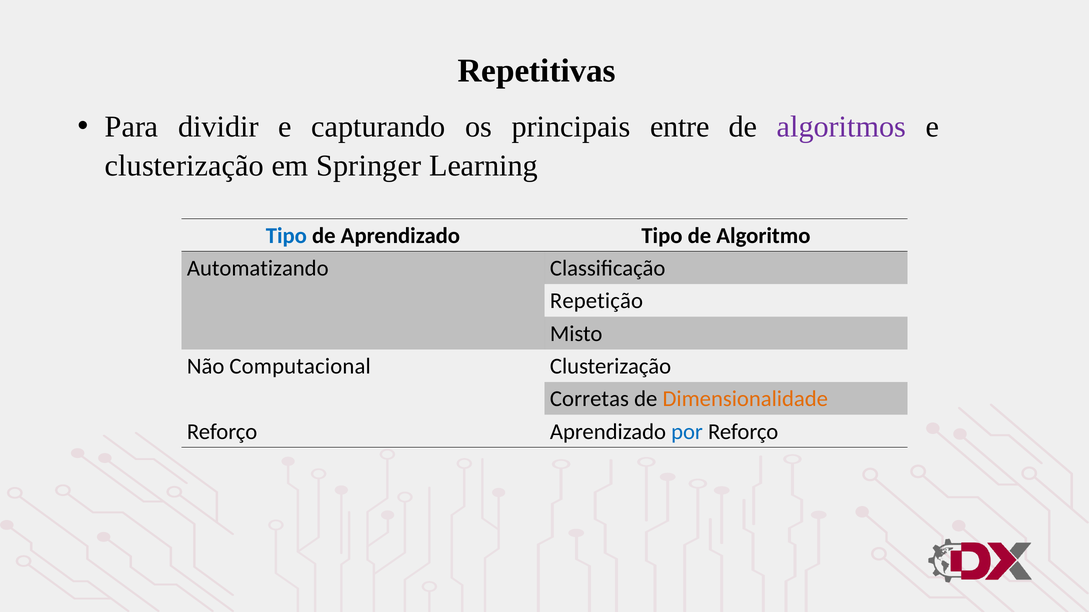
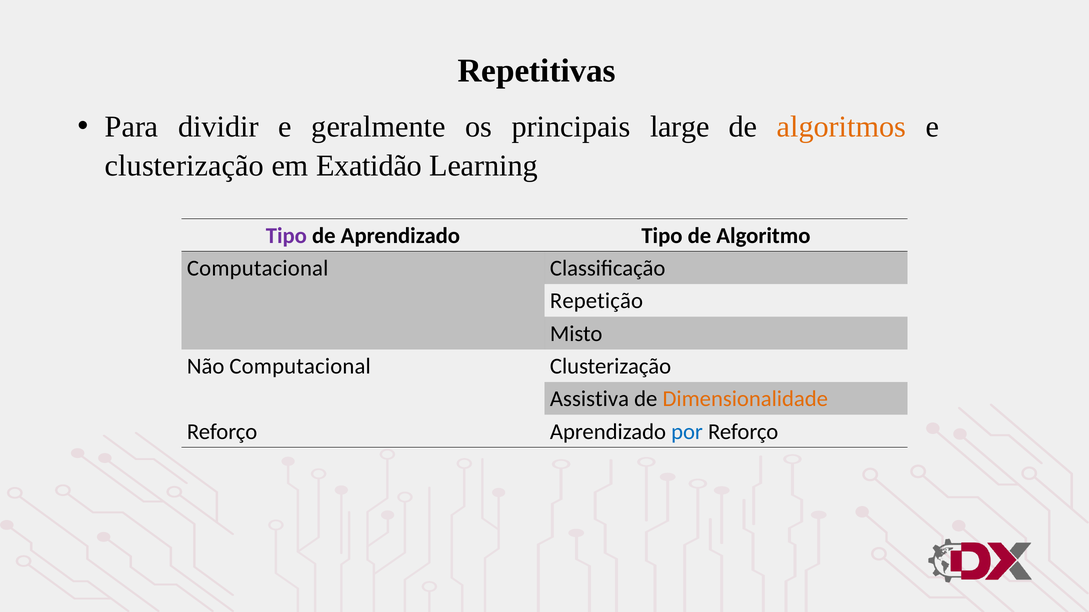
capturando: capturando -> geralmente (378, 127)
entre: entre -> large (680, 127)
algoritmos colour: purple -> orange (841, 127)
Springer: Springer -> Exatidão (369, 166)
Tipo colour: blue -> purple (286, 236)
Automatizando: Automatizando -> Computacional (258, 268)
Corretas: Corretas -> Assistiva (589, 399)
